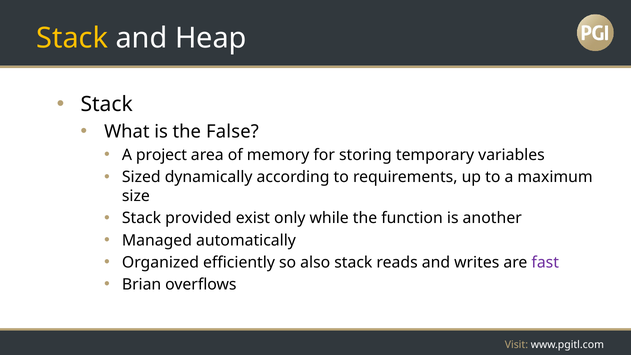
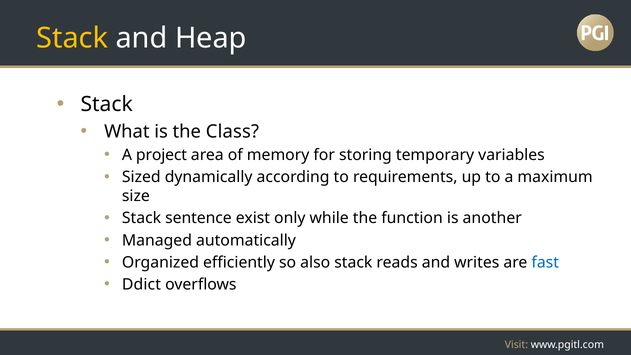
False: False -> Class (232, 132)
provided: provided -> sentence (199, 218)
fast colour: purple -> blue (545, 262)
Brian: Brian -> Ddict (141, 284)
